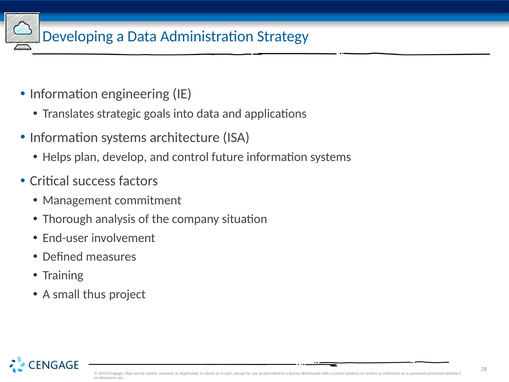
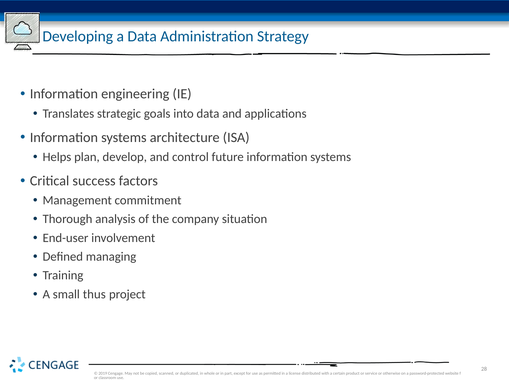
measures: measures -> managing (111, 256)
